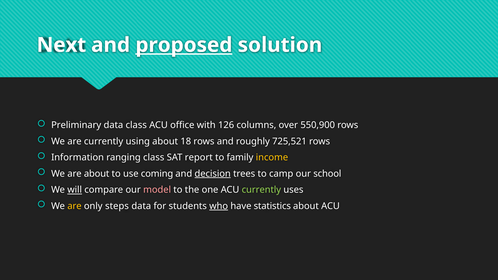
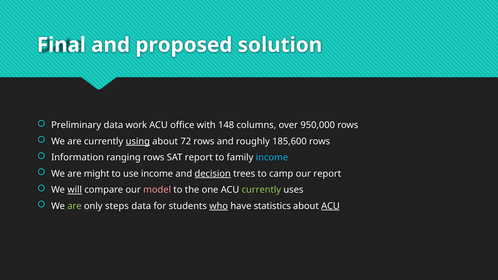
Next: Next -> Final (61, 45)
proposed underline: present -> none (184, 45)
data class: class -> work (136, 125)
126: 126 -> 148 (226, 125)
550,900: 550,900 -> 950,000 (318, 125)
using underline: none -> present (138, 141)
18: 18 -> 72 (186, 141)
725,521: 725,521 -> 185,600 (289, 141)
ranging class: class -> rows (154, 158)
income colour: yellow -> light blue (272, 158)
are about: about -> might (97, 174)
use coming: coming -> income (157, 174)
our school: school -> report (327, 174)
are colour: yellow -> light green (74, 206)
ACU underline: none -> present (331, 206)
